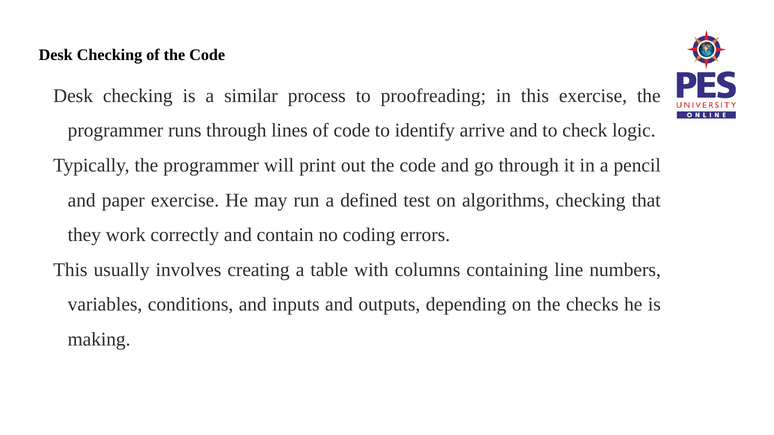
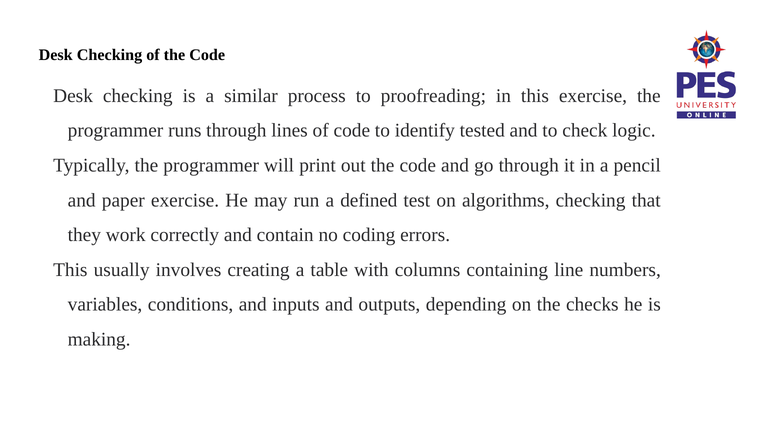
arrive: arrive -> tested (482, 131)
